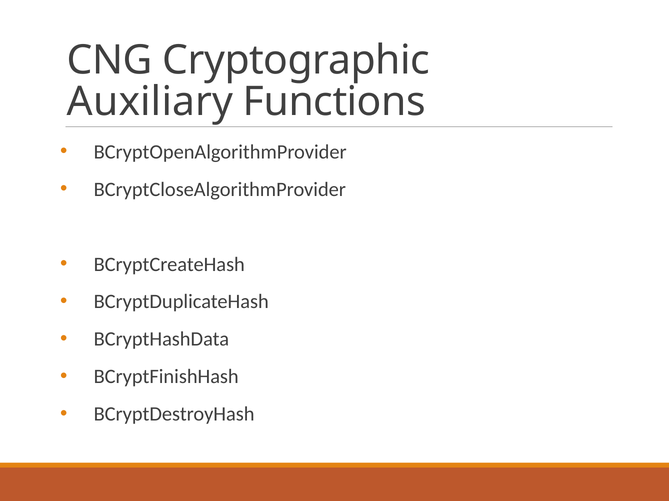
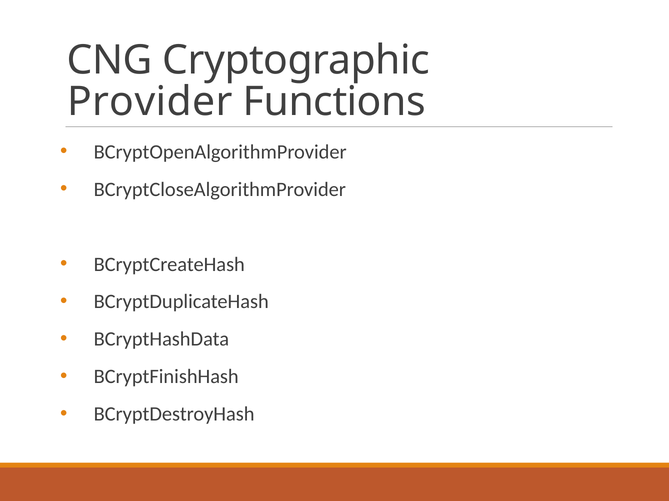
Auxiliary: Auxiliary -> Provider (150, 102)
